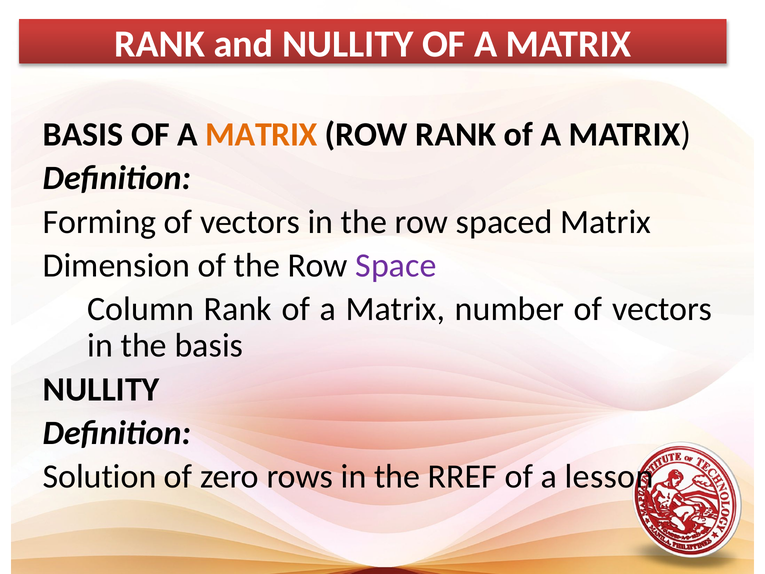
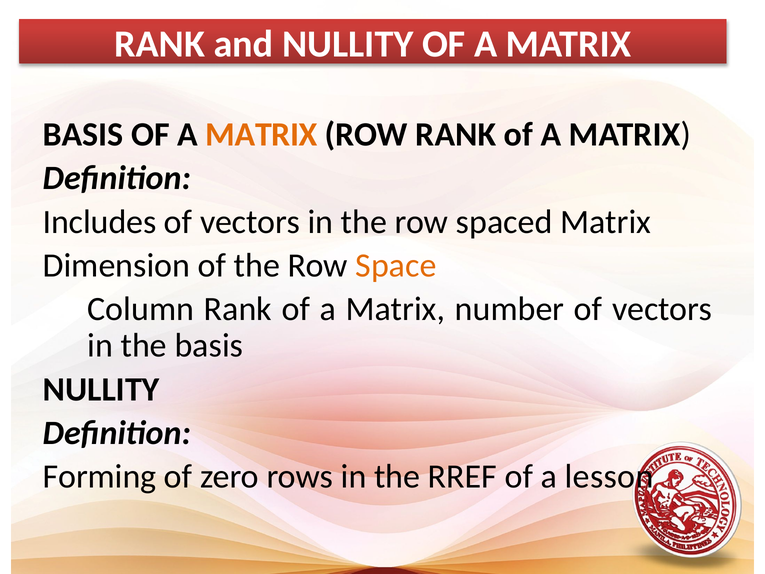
Forming: Forming -> Includes (100, 222)
Space colour: purple -> orange (396, 265)
Solution: Solution -> Forming (100, 476)
